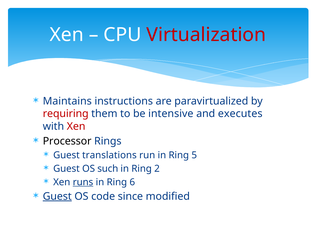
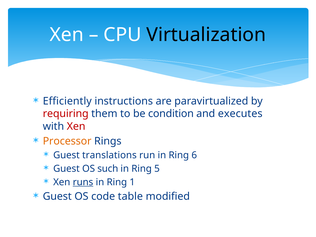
Virtualization colour: red -> black (206, 35)
Maintains: Maintains -> Efficiently (67, 101)
intensive: intensive -> condition (171, 114)
Processor colour: black -> orange (67, 141)
5: 5 -> 6 (194, 155)
2: 2 -> 5 (157, 169)
6: 6 -> 1 (132, 182)
Guest underline: present -> none (57, 196)
since: since -> table (130, 196)
